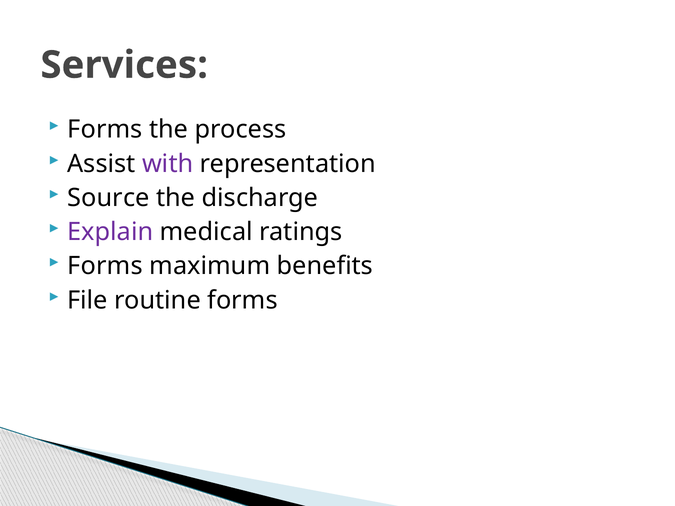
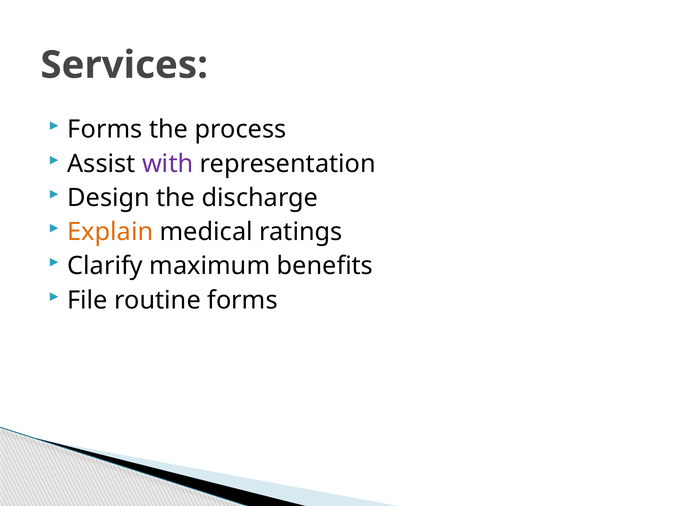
Source: Source -> Design (109, 198)
Explain colour: purple -> orange (110, 232)
Forms: Forms -> Clarify (105, 266)
